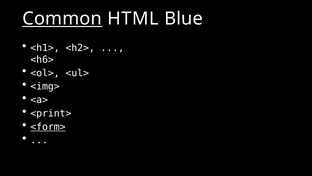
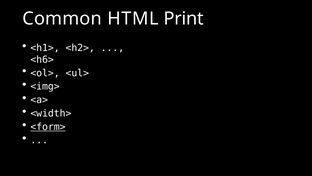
Common underline: present -> none (62, 19)
Blue: Blue -> Print (184, 19)
<print>: <print> -> <width> (51, 113)
